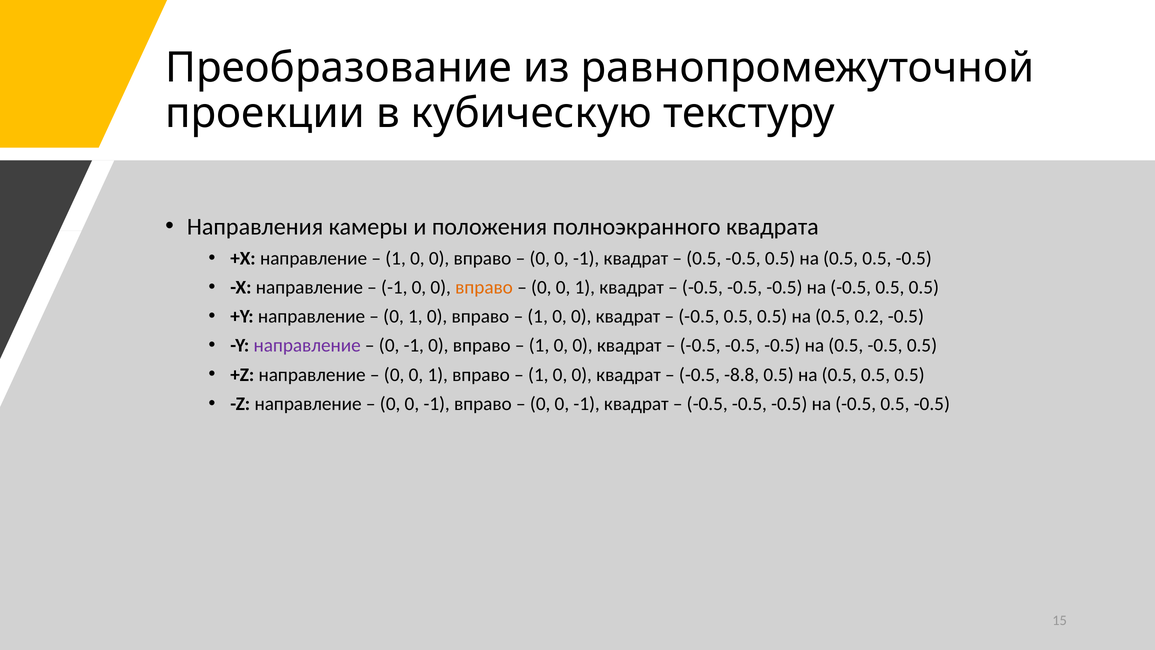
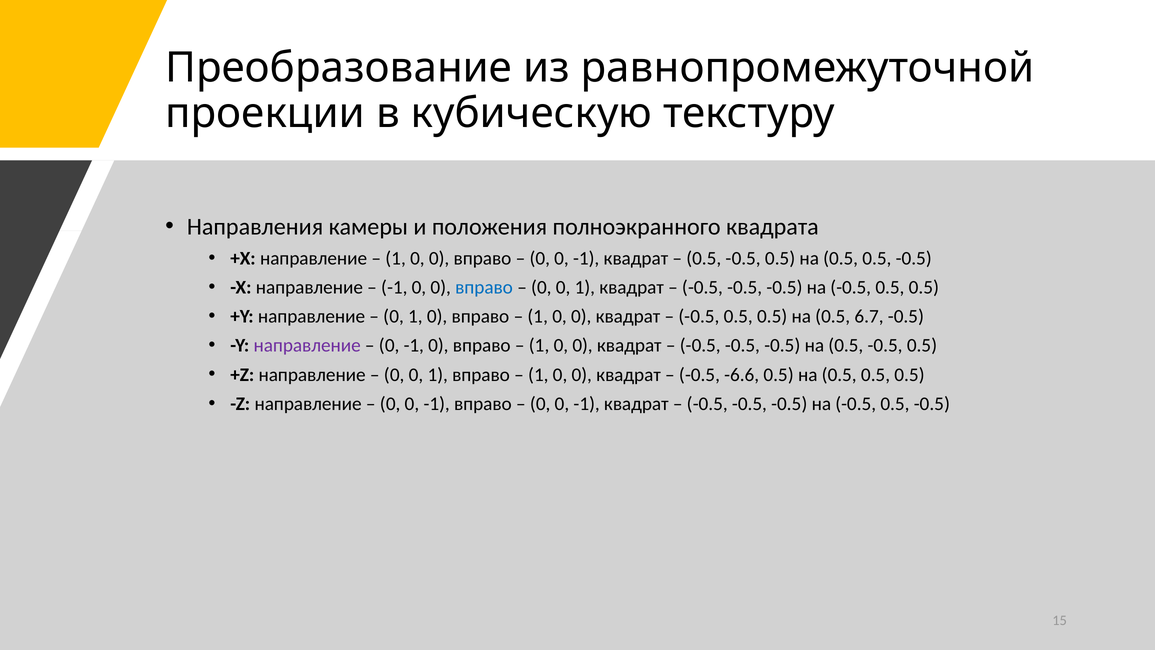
вправо colour: orange -> blue (484, 287)
0.2: 0.2 -> 6.7 (869, 316)
-8.8: -8.8 -> -6.6 (742, 374)
